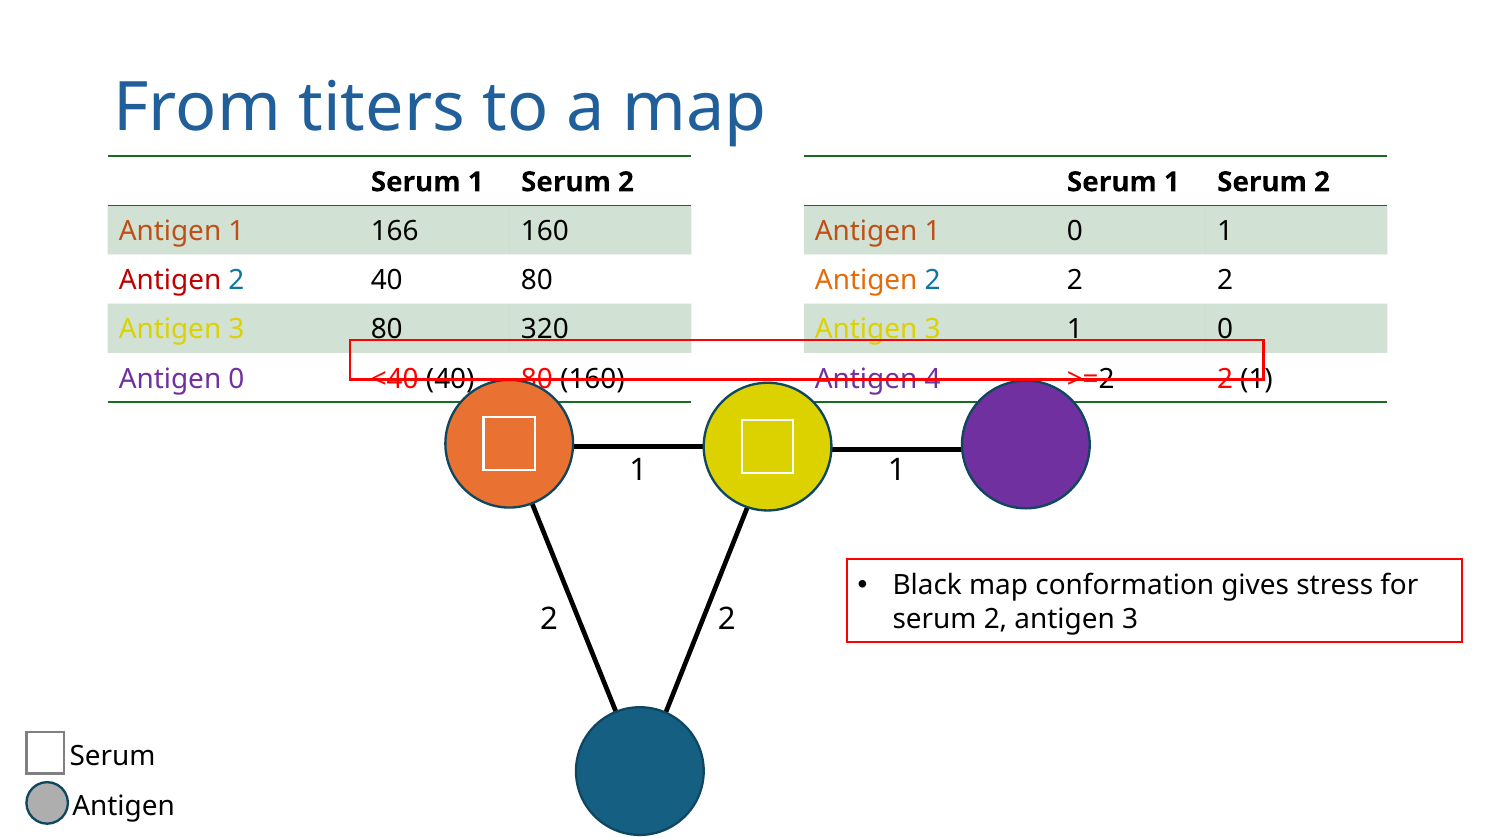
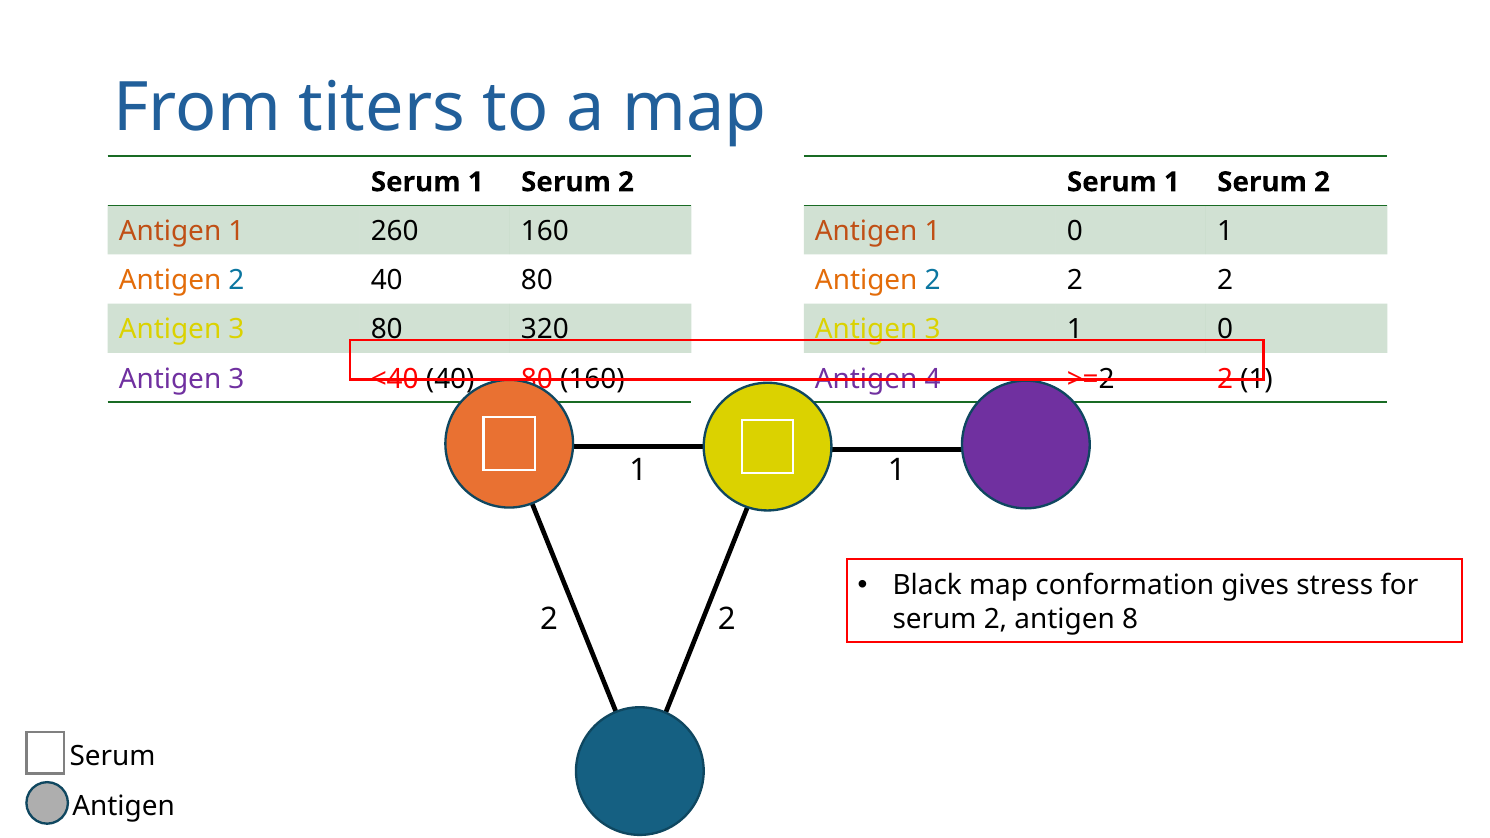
166: 166 -> 260 (395, 231)
Antigen colour: red -> orange (170, 281)
0: 0 -> 3 (236, 379)
serum 2 antigen 3: 3 -> 8 (1130, 619)
